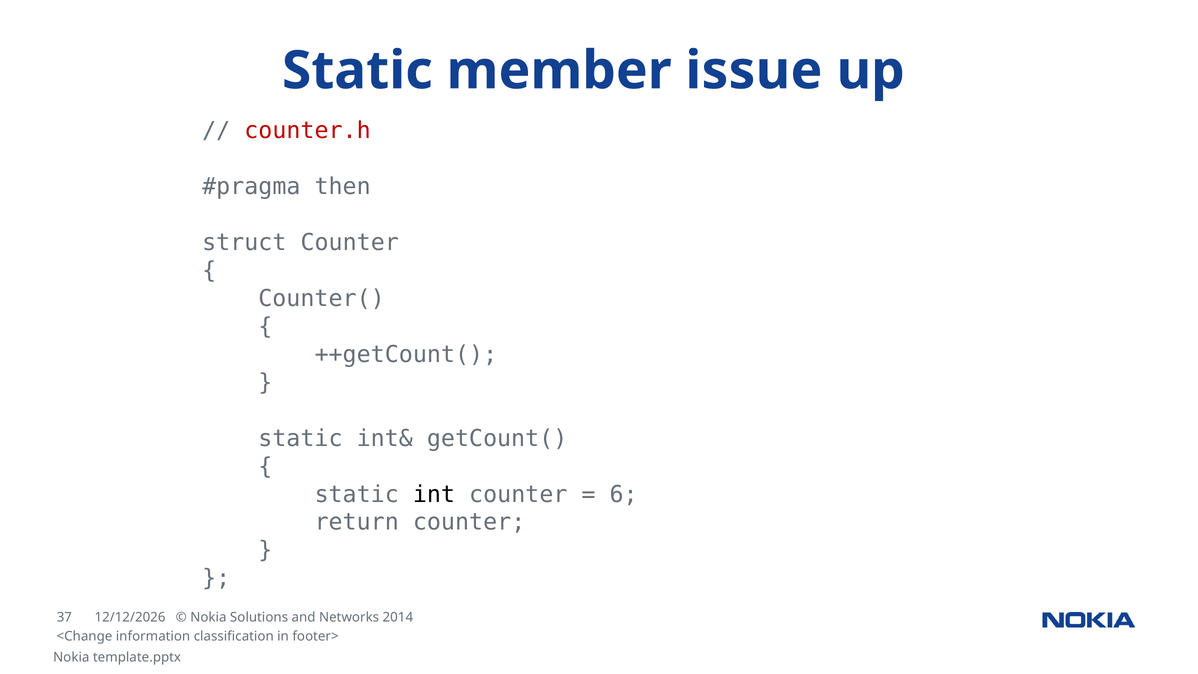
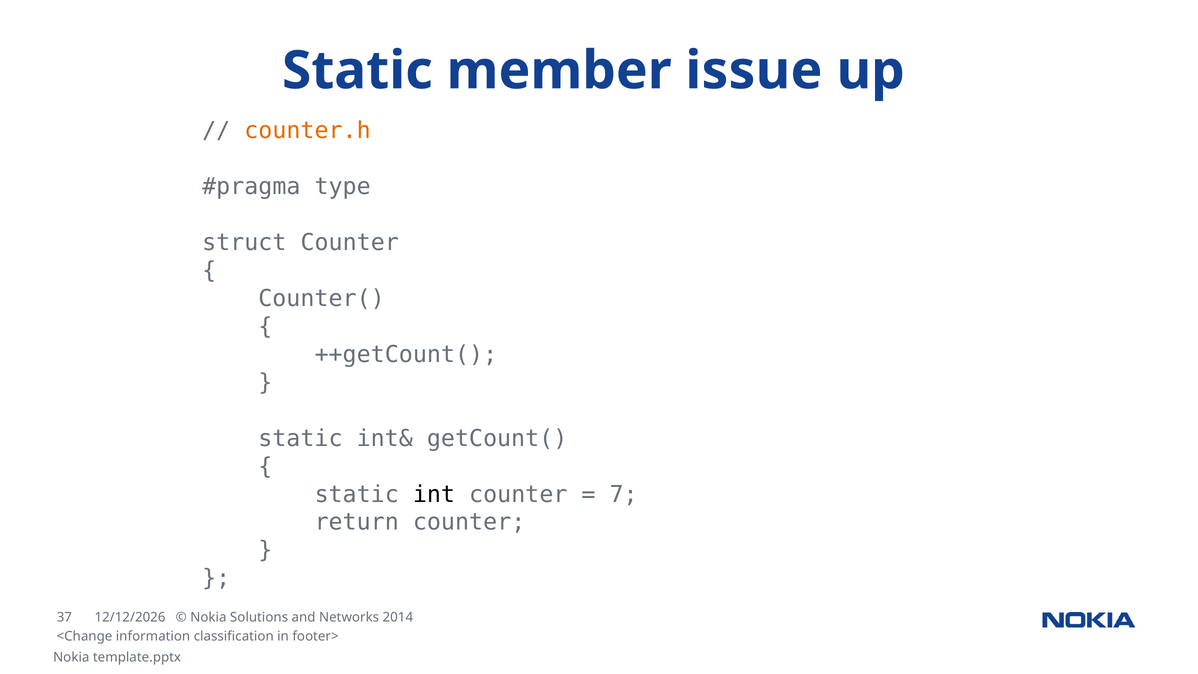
counter.h colour: red -> orange (307, 131)
then: then -> type (343, 187)
6: 6 -> 7 (624, 494)
